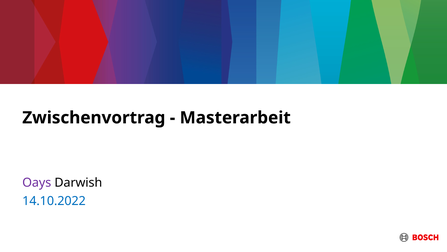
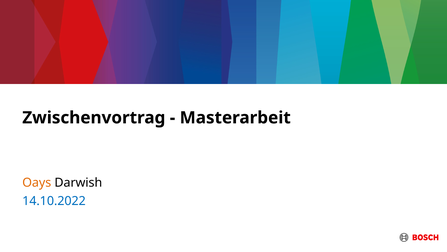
Oays colour: purple -> orange (37, 182)
